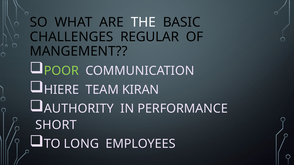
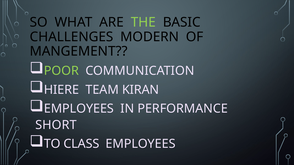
THE colour: white -> light green (143, 22)
REGULAR: REGULAR -> MODERN (150, 37)
AUTHORITY: AUTHORITY -> EMPLOYEES (79, 109)
LONG: LONG -> CLASS (81, 144)
